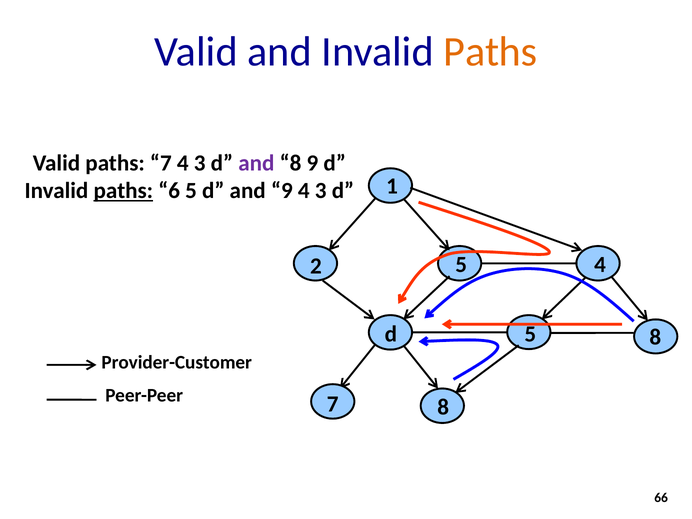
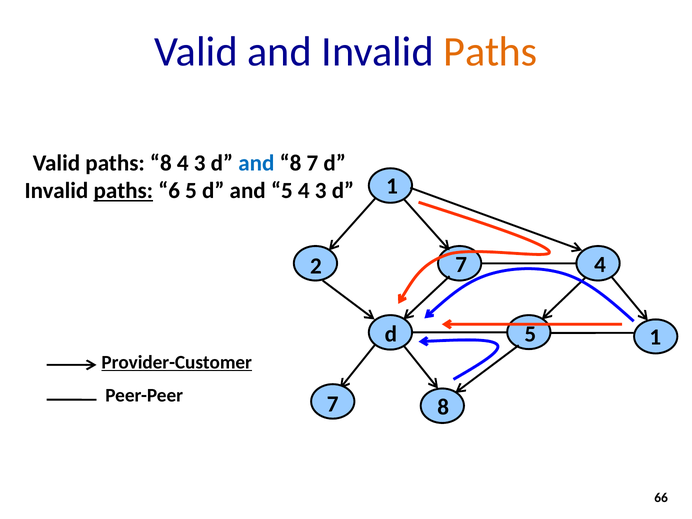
paths 7: 7 -> 8 (161, 163)
and colour: purple -> blue (256, 163)
8 9: 9 -> 7 (312, 163)
and 9: 9 -> 5 (282, 191)
2 5: 5 -> 7 (461, 265)
5 8: 8 -> 1 (655, 337)
Provider-Customer underline: none -> present (177, 362)
